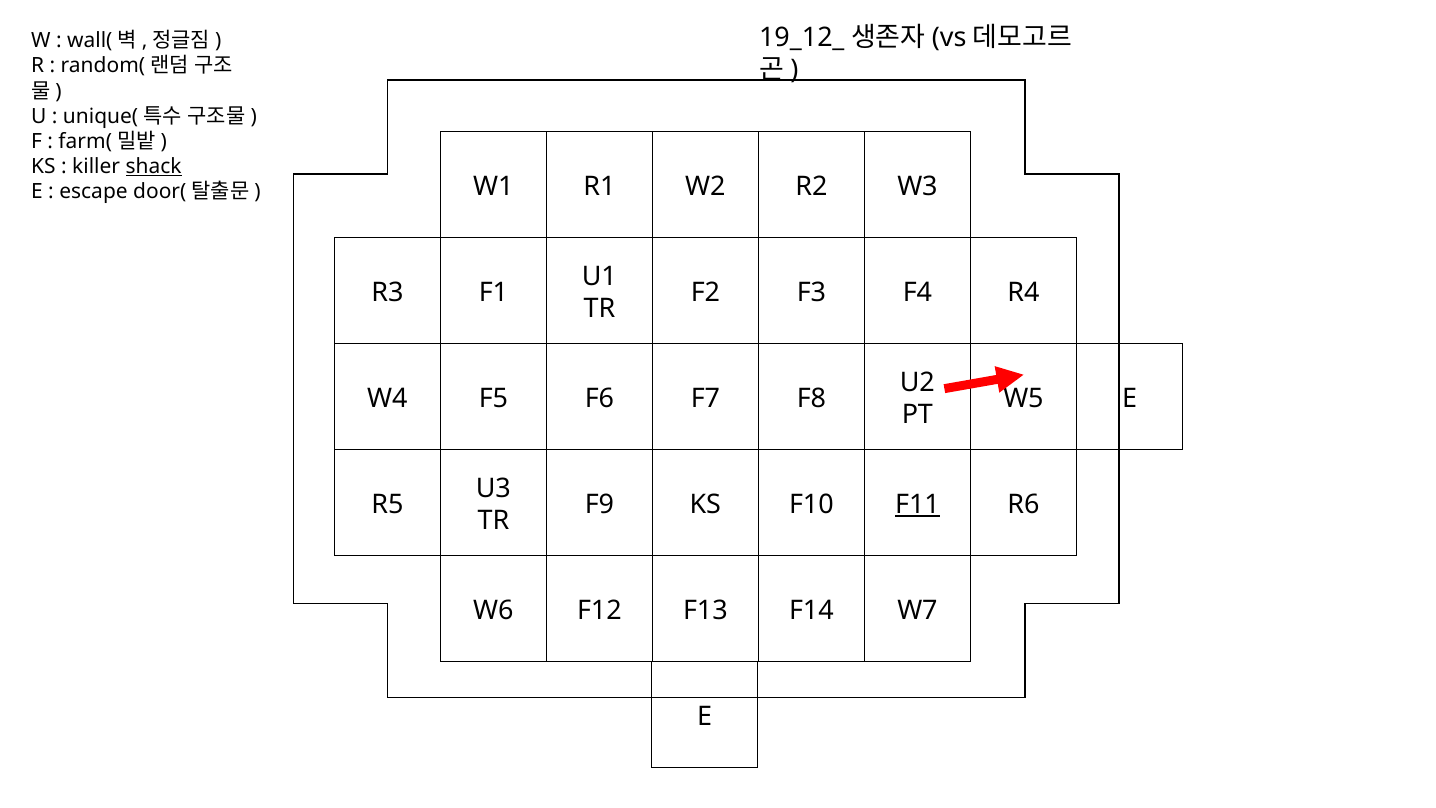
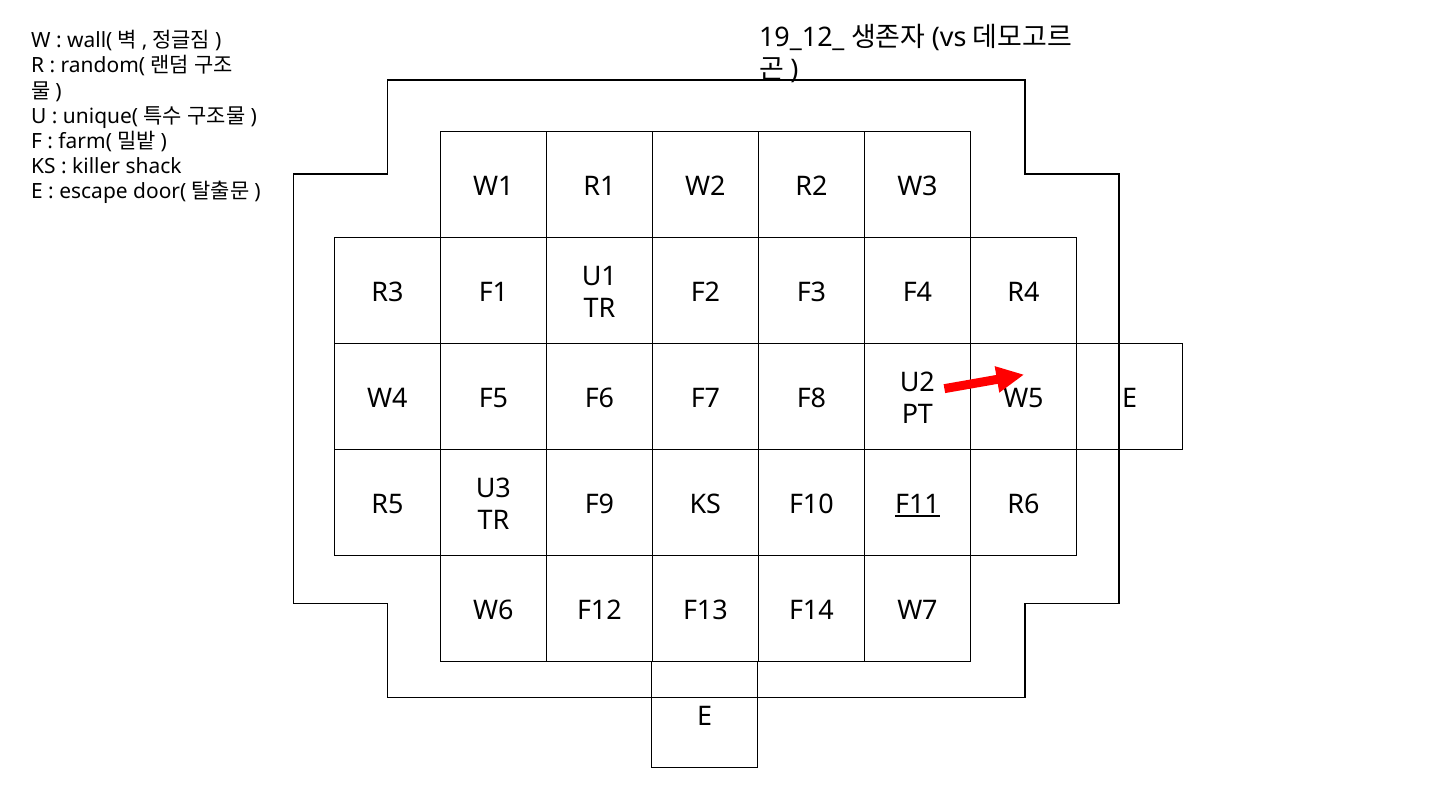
shack underline: present -> none (154, 167)
